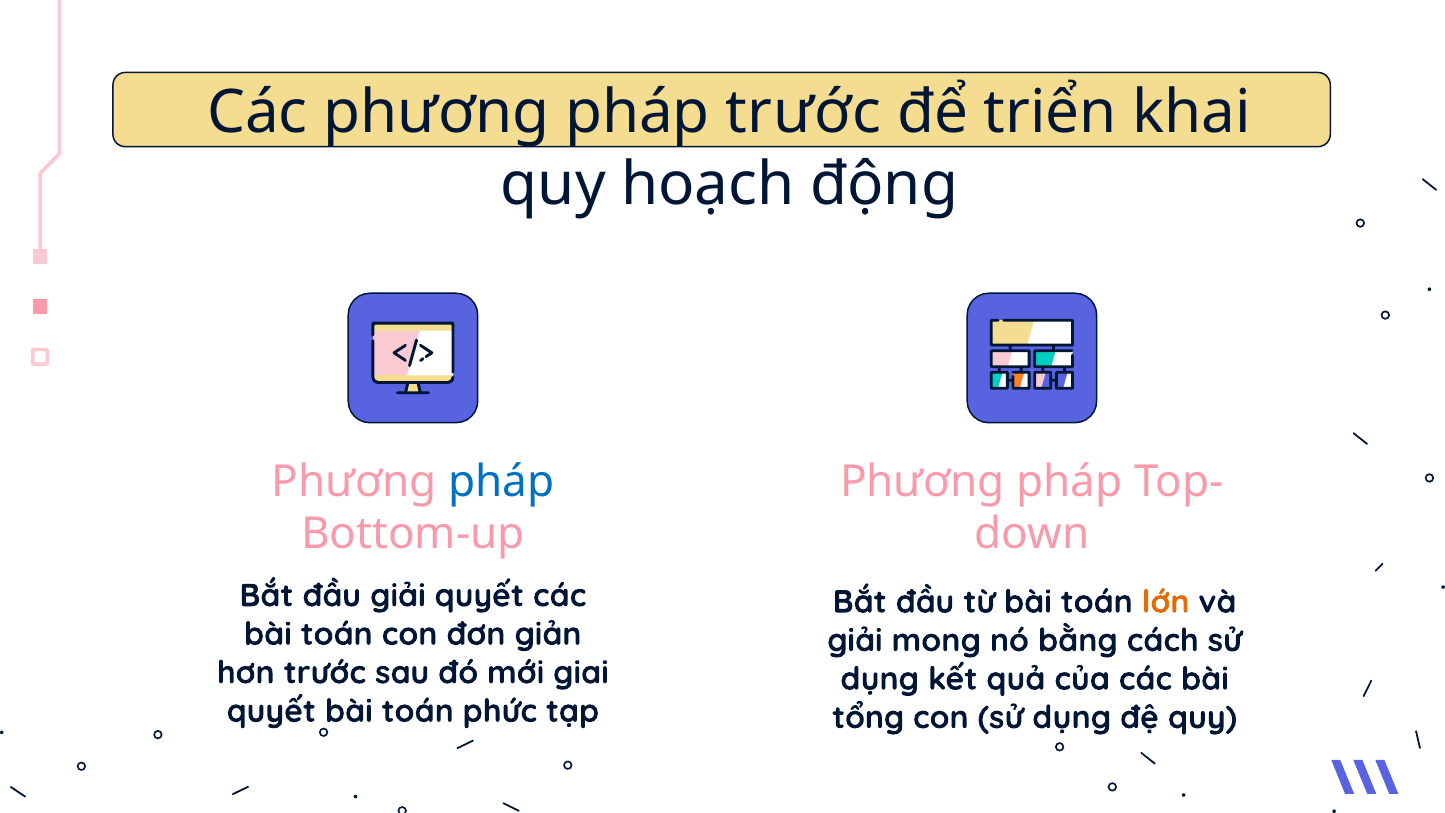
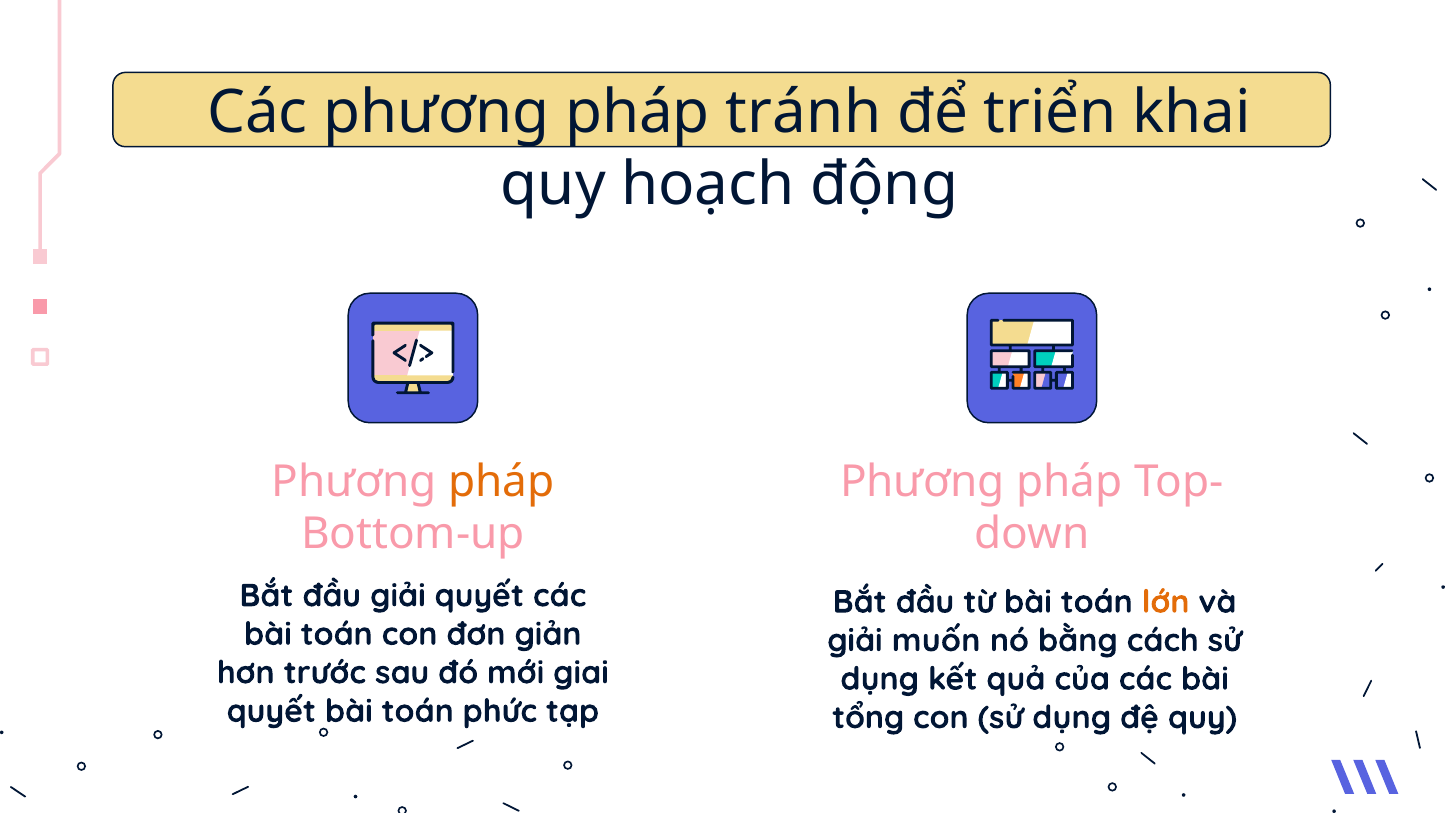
pháp trước: trước -> tránh (803, 113)
pháp colour: blue -> orange (501, 481)
mong: mong -> muốn (936, 640)
